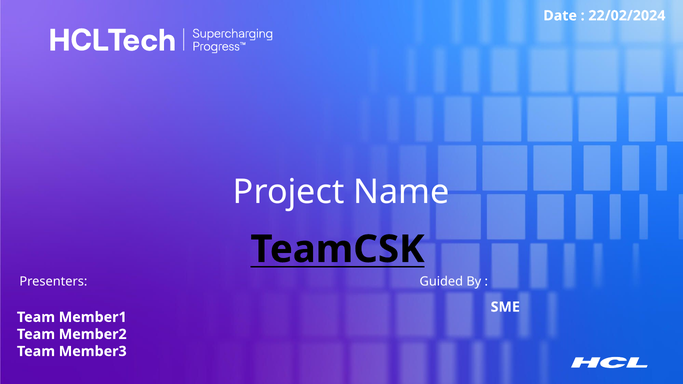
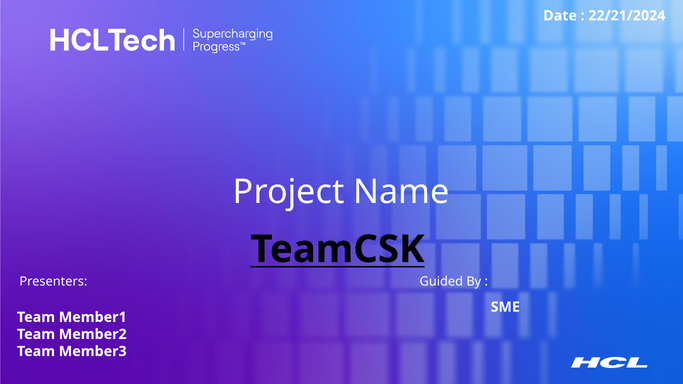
22/02/2024: 22/02/2024 -> 22/21/2024 (627, 16)
